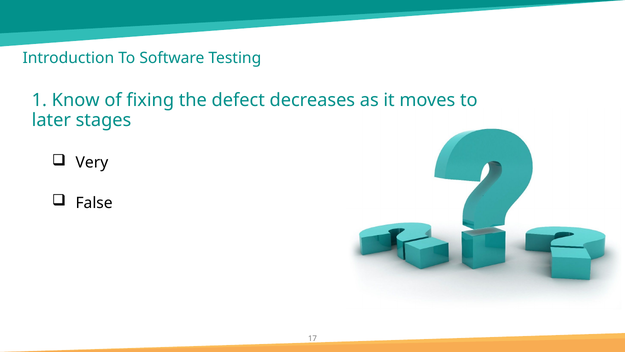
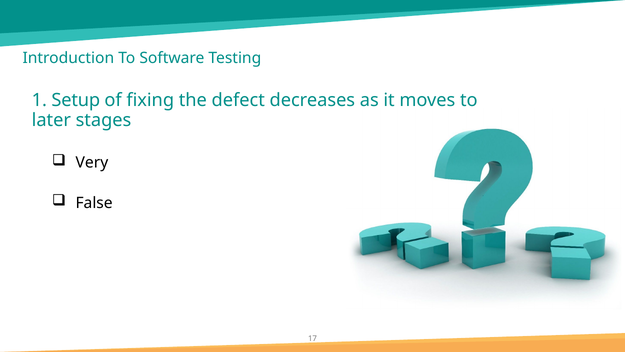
Know: Know -> Setup (76, 100)
